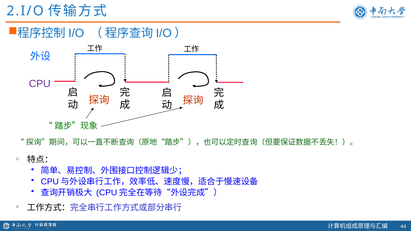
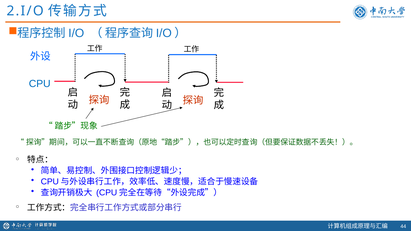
CPU colour: purple -> blue (40, 84)
